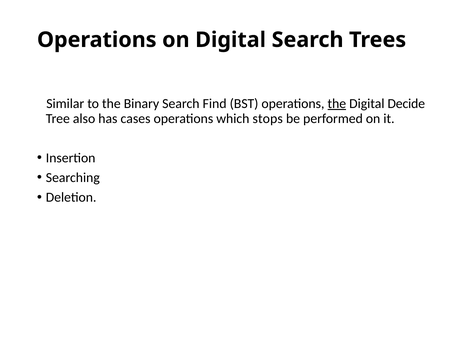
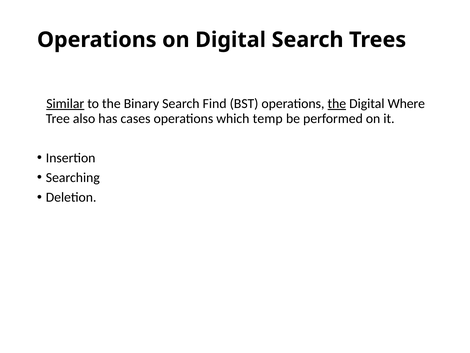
Similar underline: none -> present (65, 104)
Decide: Decide -> Where (406, 104)
stops: stops -> temp (268, 118)
